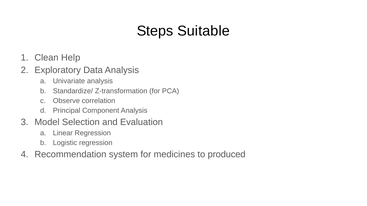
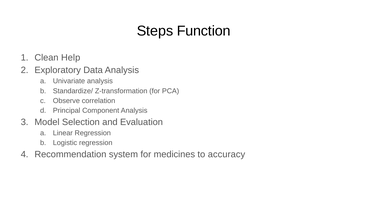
Suitable: Suitable -> Function (204, 31)
produced: produced -> accuracy (227, 155)
